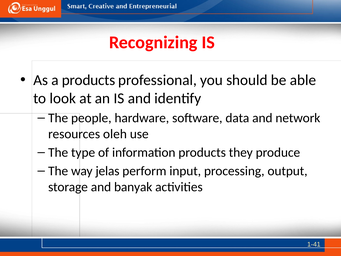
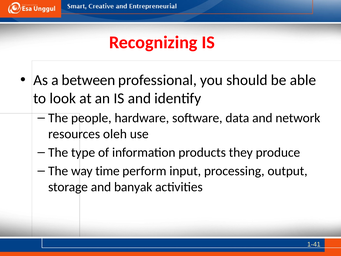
a products: products -> between (88, 80)
jelas: jelas -> time (108, 171)
